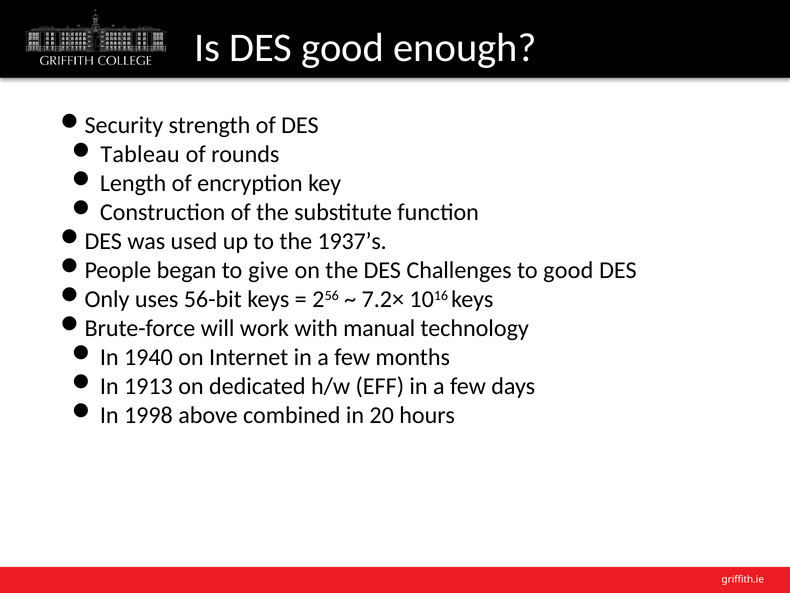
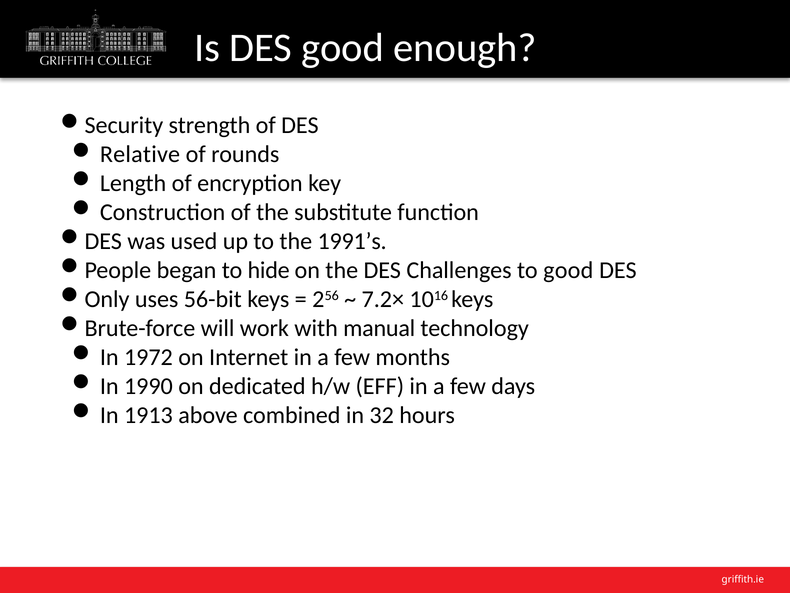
Tableau: Tableau -> Relative (140, 154)
1937’s: 1937’s -> 1991’s (352, 241)
give: give -> hide (269, 270)
1940: 1940 -> 1972 (148, 357)
1913: 1913 -> 1990 (148, 386)
1998: 1998 -> 1913 (148, 415)
20: 20 -> 32 (382, 415)
